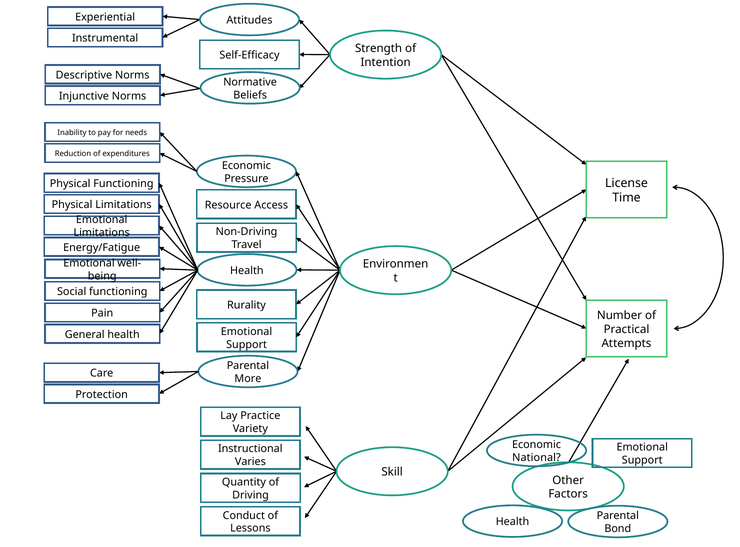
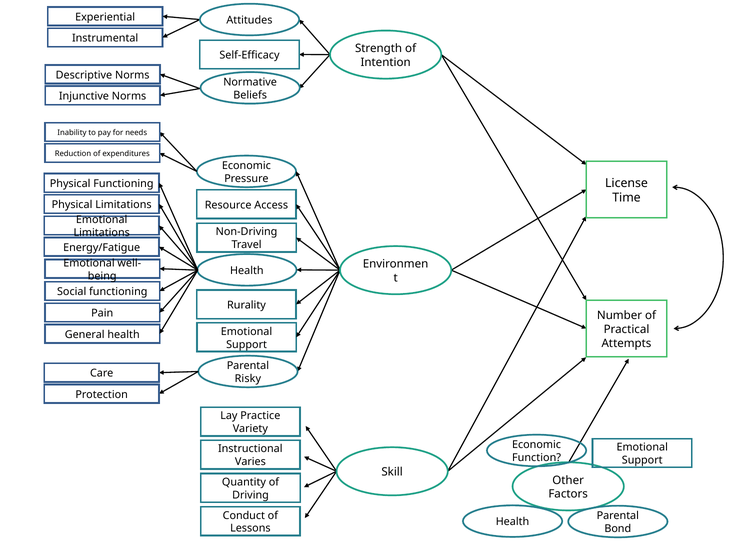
More: More -> Risky (248, 378)
National: National -> Function (537, 457)
